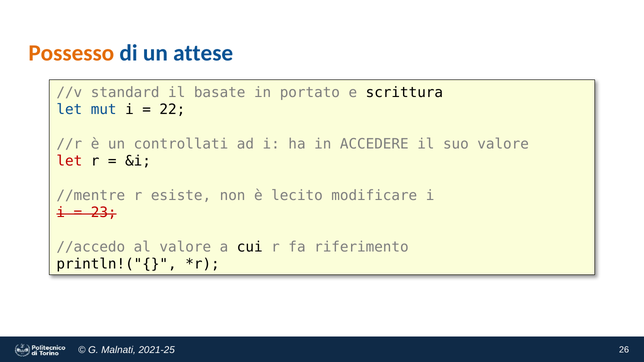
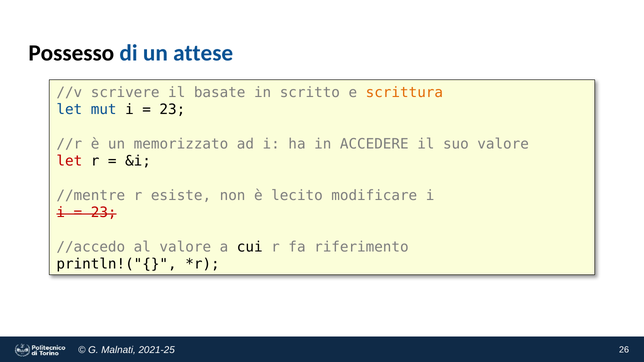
Possesso colour: orange -> black (71, 53)
standard: standard -> scrivere (125, 93)
portato: portato -> scritto (310, 93)
scrittura colour: black -> orange (404, 93)
22: 22 -> 23 (172, 110)
controllati: controllati -> memorizzato (181, 144)
